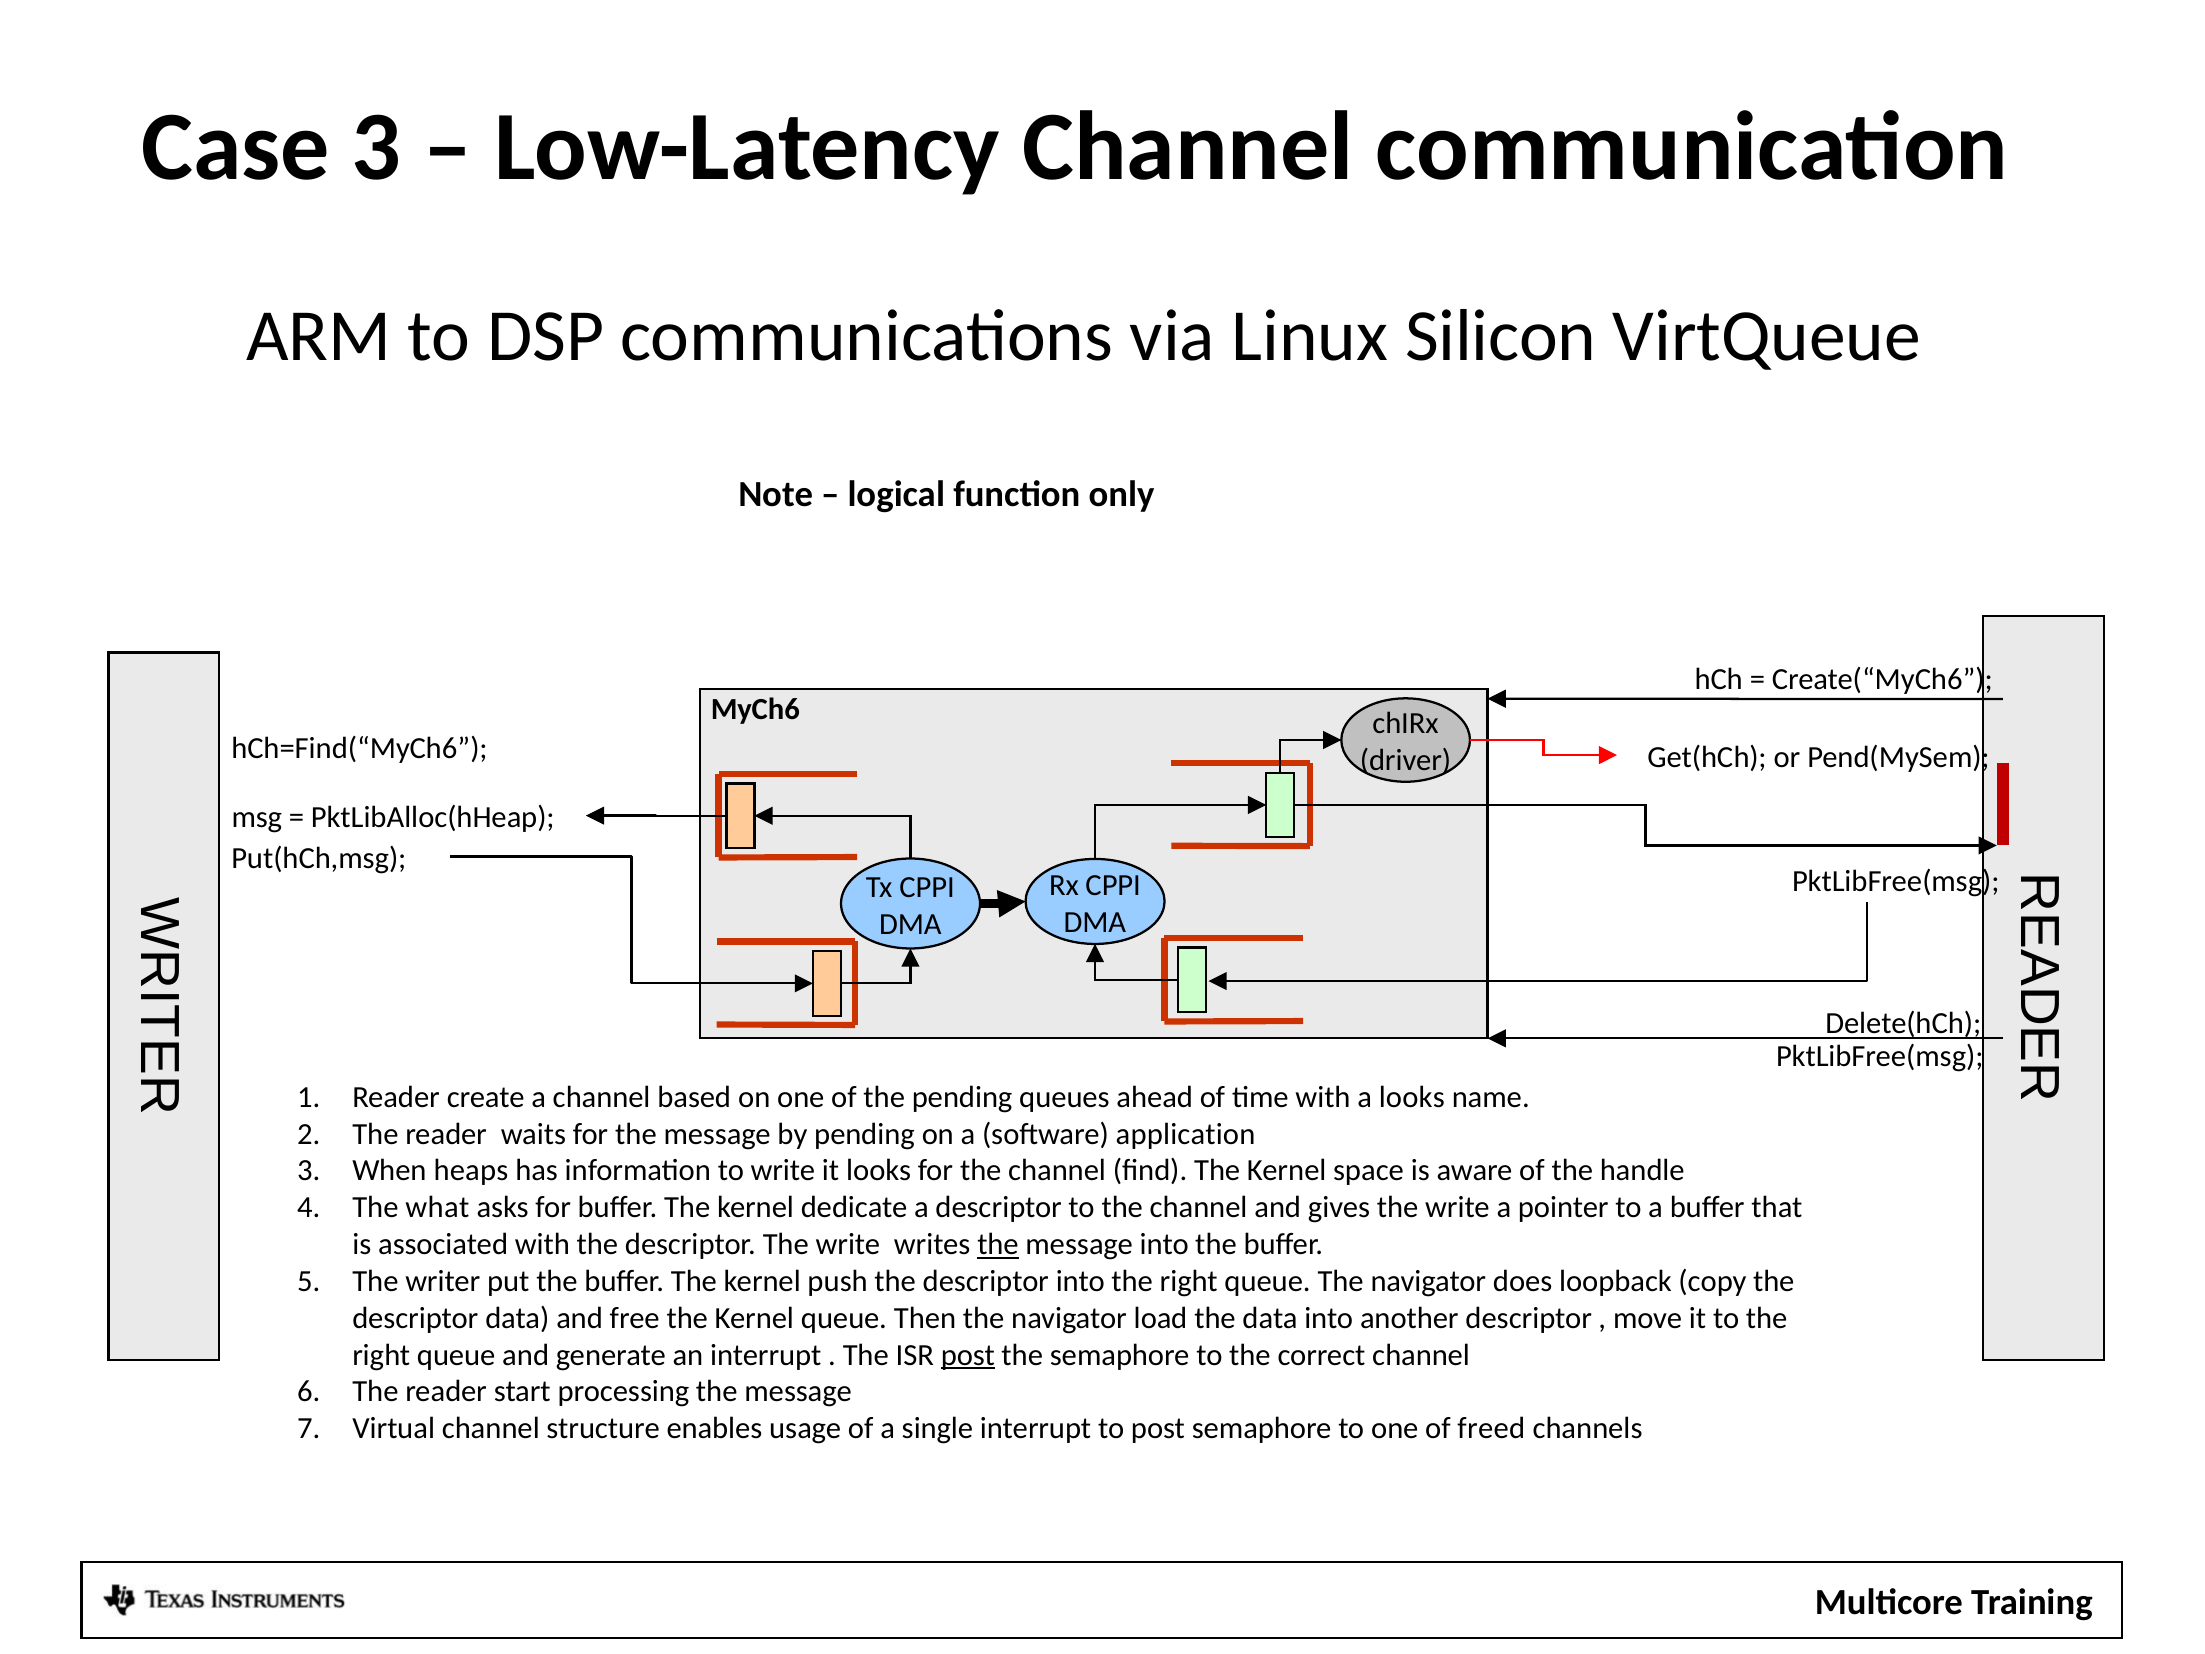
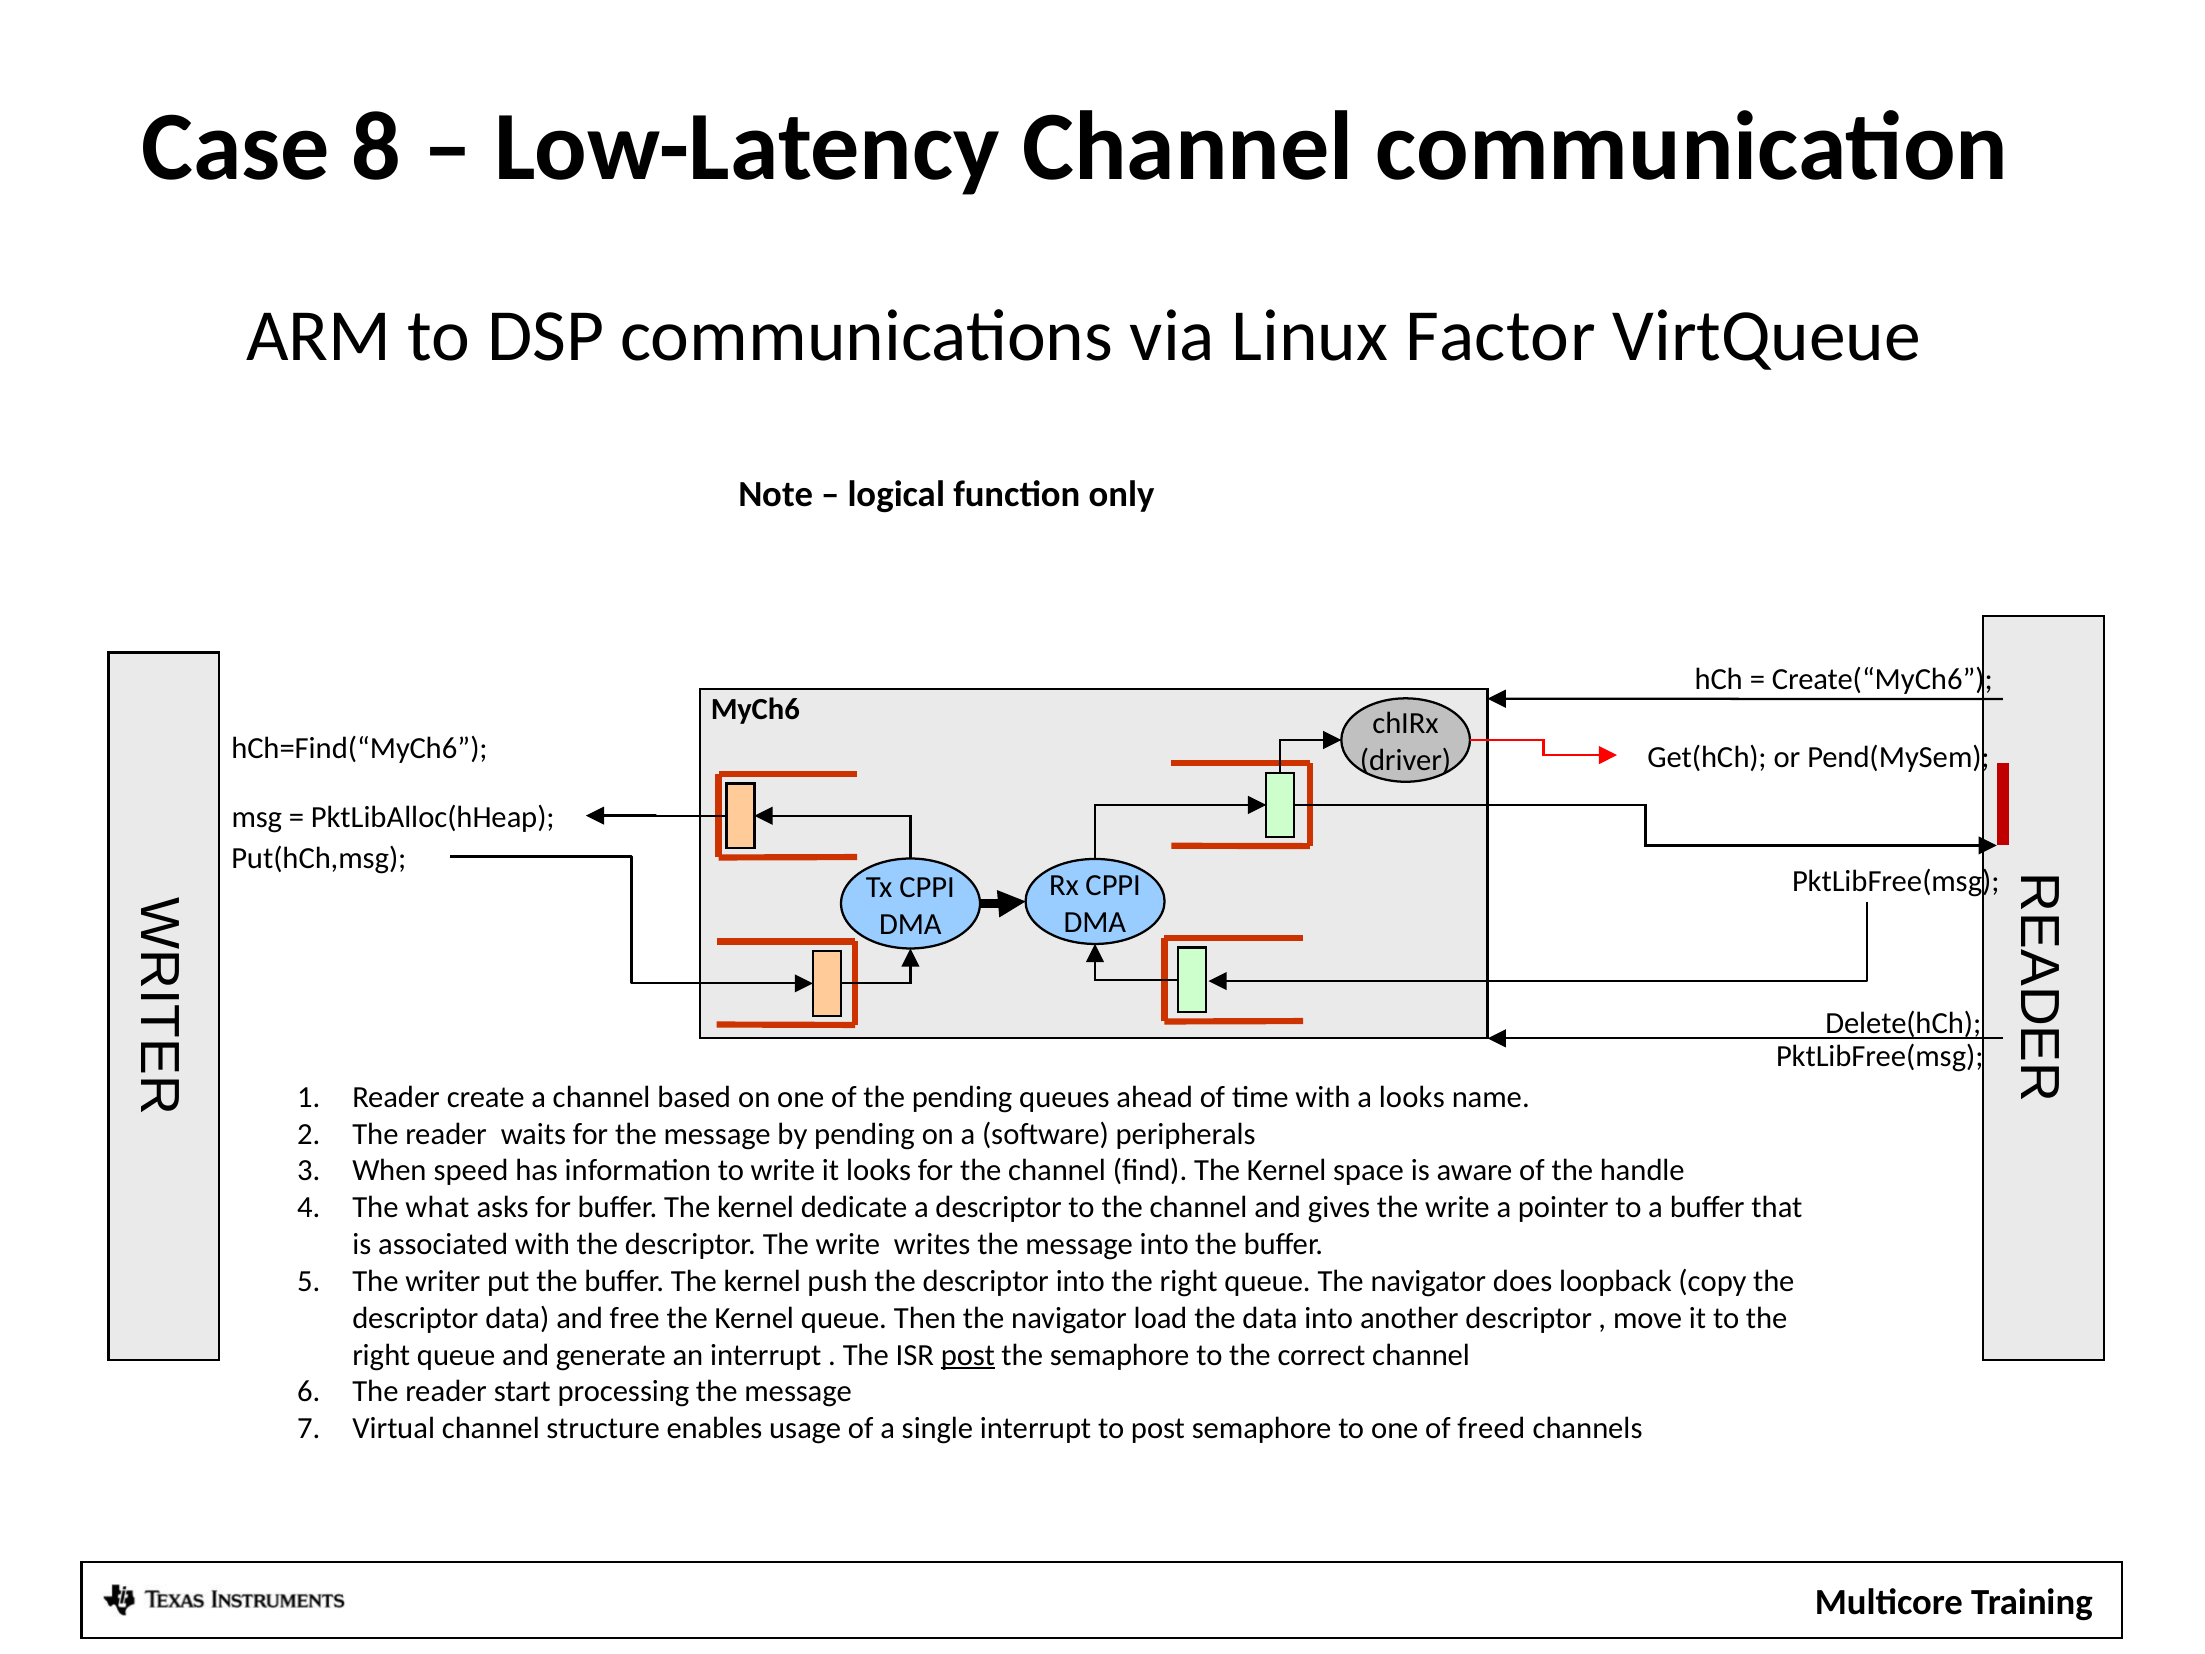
Case 3: 3 -> 8 (377, 147)
Silicon: Silicon -> Factor (1500, 337)
application: application -> peripherals (1186, 1134)
heaps: heaps -> speed (471, 1171)
the underline: present -> none (998, 1244)
